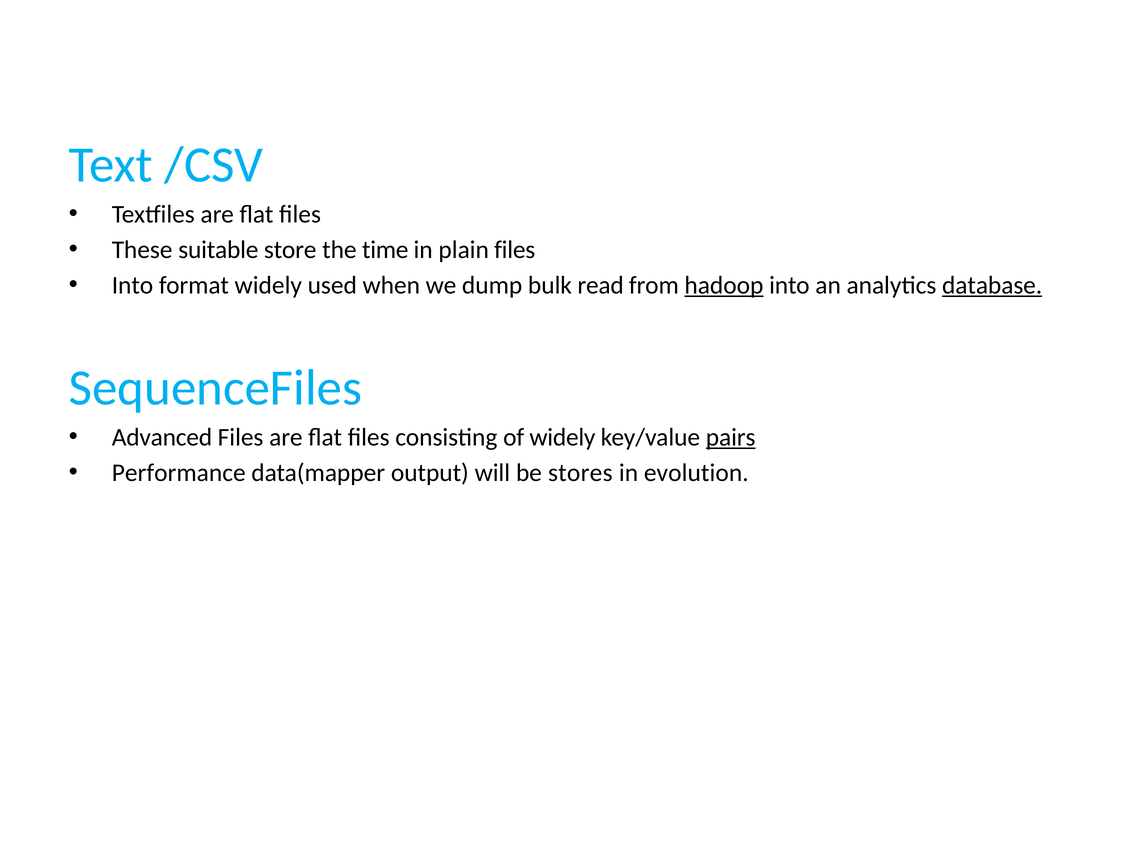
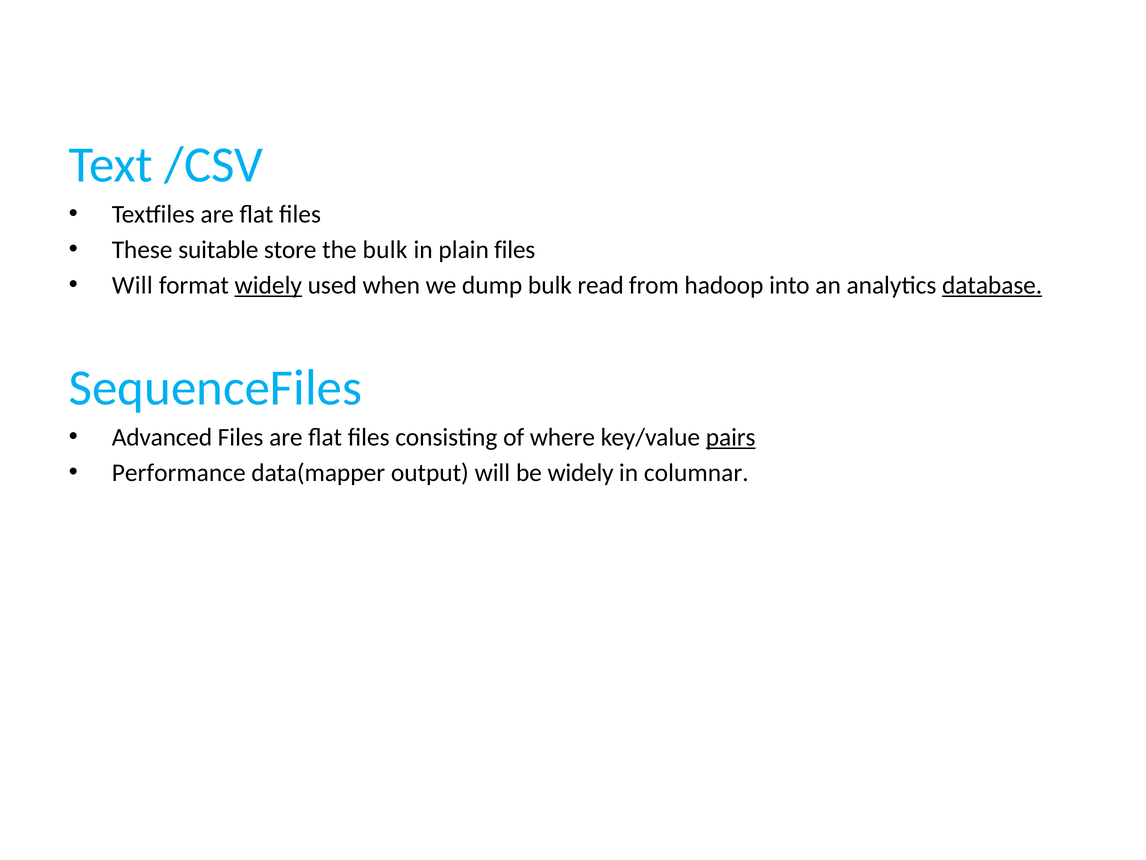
the time: time -> bulk (385, 250)
Into: Into -> Will (132, 285)
widely underline: none -> present (268, 285)
hadoop underline: present -> none (724, 285)
of widely: widely -> where (562, 437)
be stores: stores -> widely (581, 473)
evolution: evolution -> columnar (696, 473)
